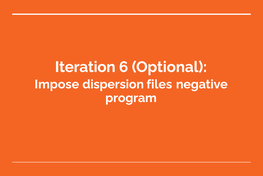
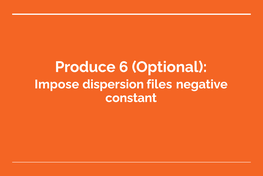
Iteration: Iteration -> Produce (85, 67)
program: program -> constant (131, 98)
